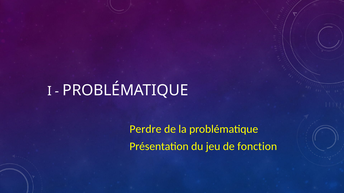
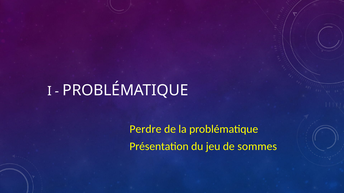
fonction: fonction -> sommes (257, 147)
